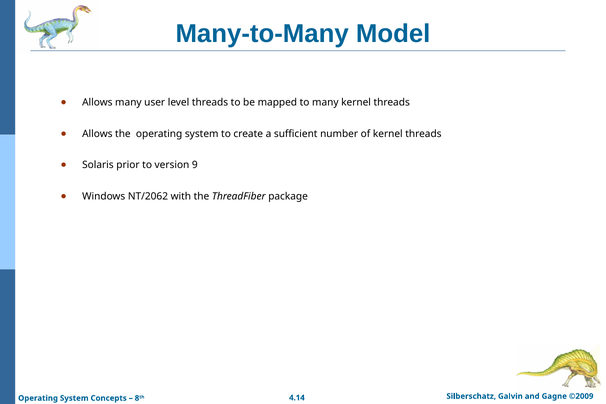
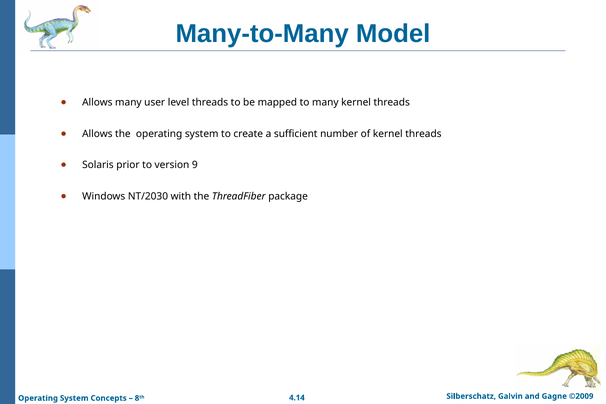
NT/2062: NT/2062 -> NT/2030 (148, 196)
